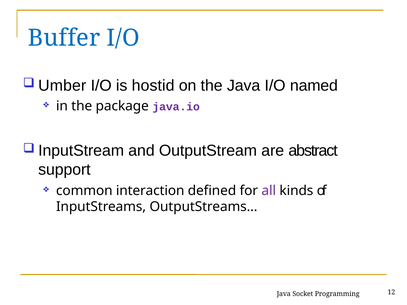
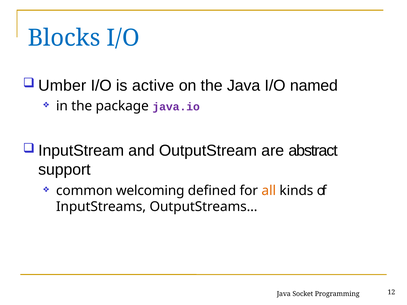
Buffer: Buffer -> Blocks (64, 38)
hostid: hostid -> active (153, 86)
interaction: interaction -> welcoming (150, 191)
all colour: purple -> orange (269, 191)
